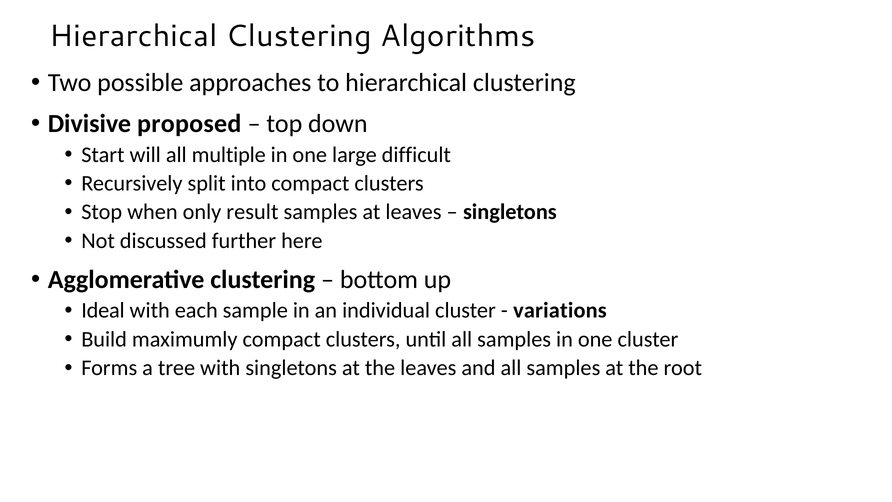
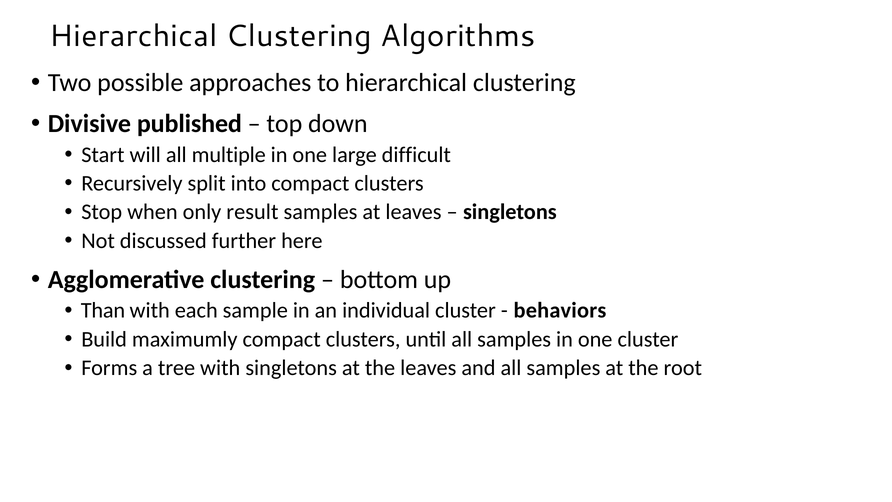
proposed: proposed -> published (189, 124)
Ideal: Ideal -> Than (103, 310)
variations: variations -> behaviors (560, 310)
